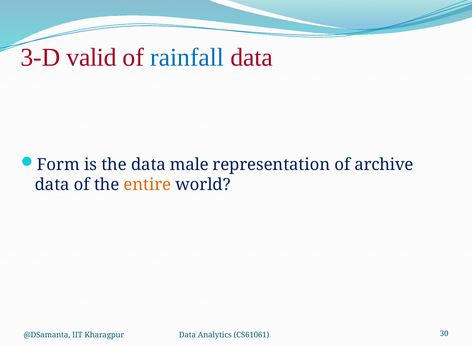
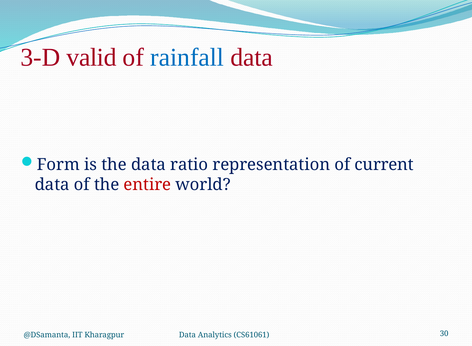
male: male -> ratio (189, 165)
archive: archive -> current (384, 165)
entire colour: orange -> red (147, 185)
